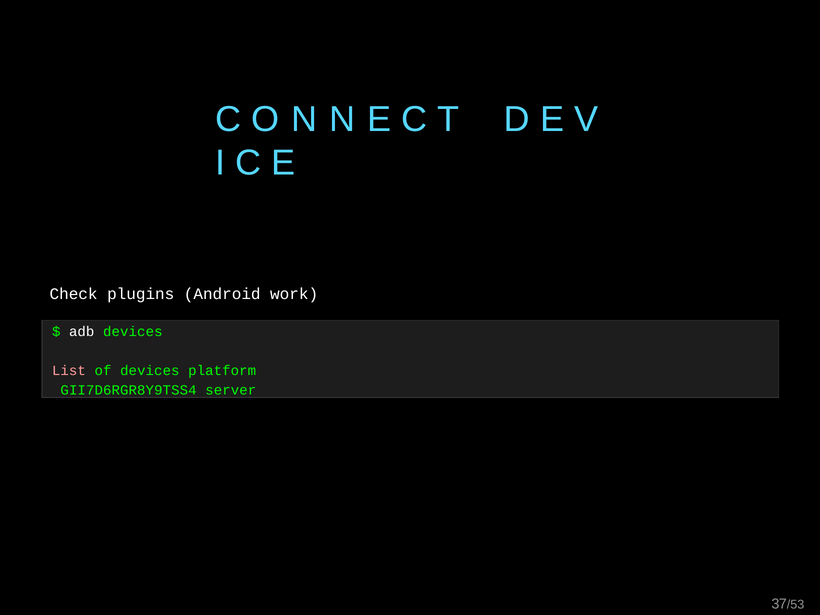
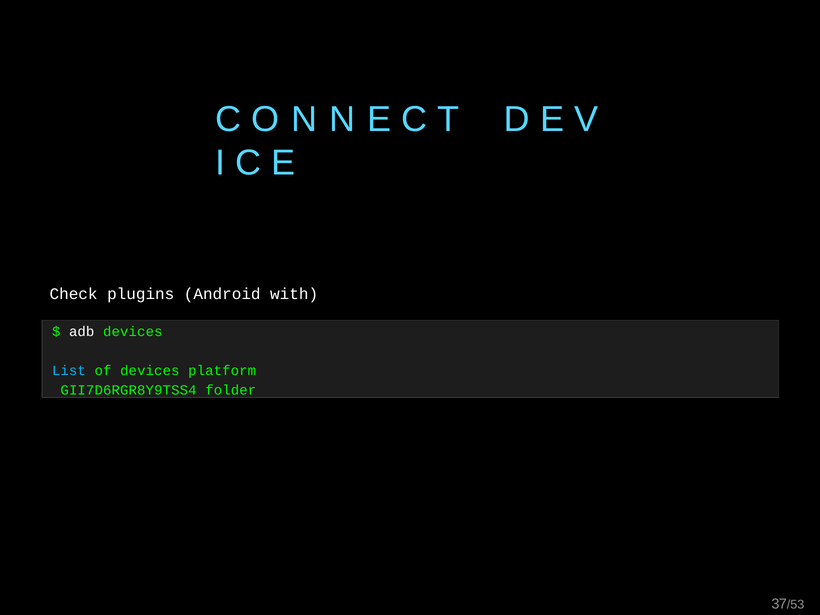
work: work -> with (294, 294)
List colour: pink -> light blue (69, 371)
server: server -> folder (231, 390)
